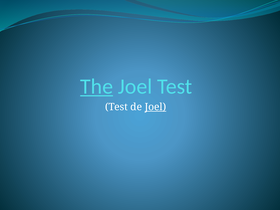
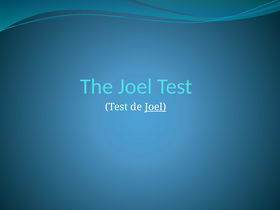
The underline: present -> none (97, 86)
